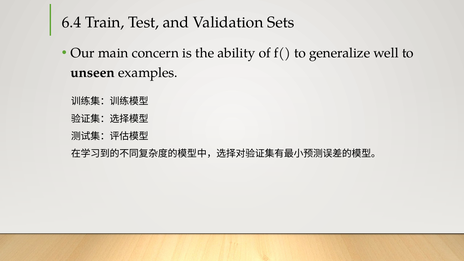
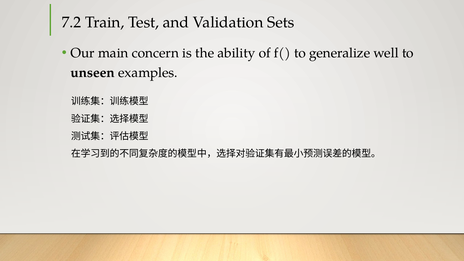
6.4: 6.4 -> 7.2 (72, 22)
